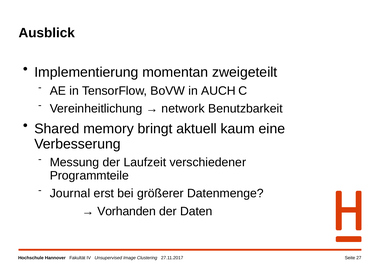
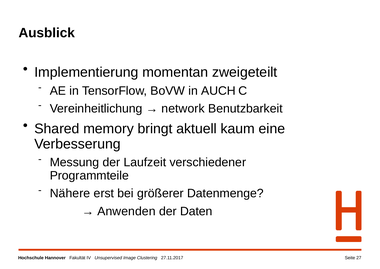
Journal: Journal -> Nähere (70, 193)
Vorhanden: Vorhanden -> Anwenden (126, 211)
